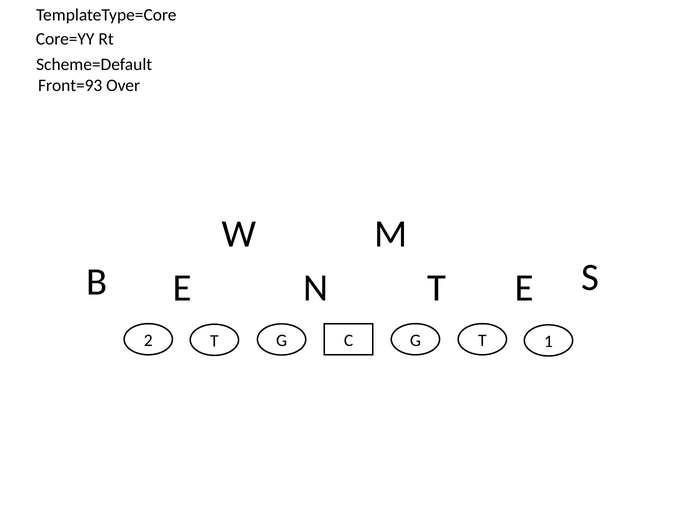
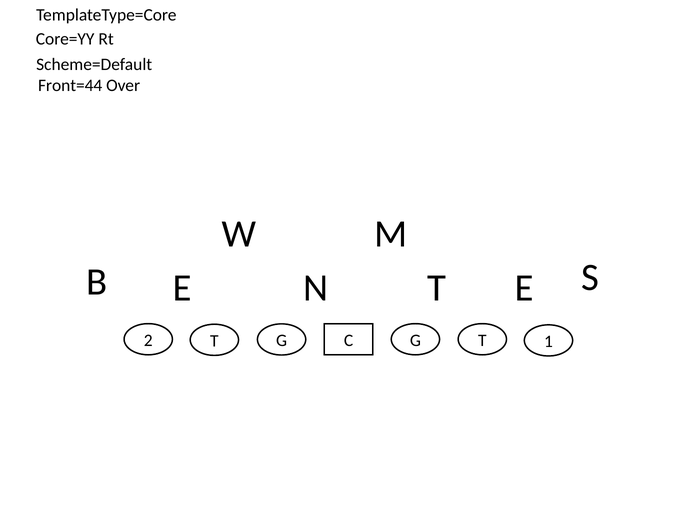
Front=93: Front=93 -> Front=44 (70, 85)
